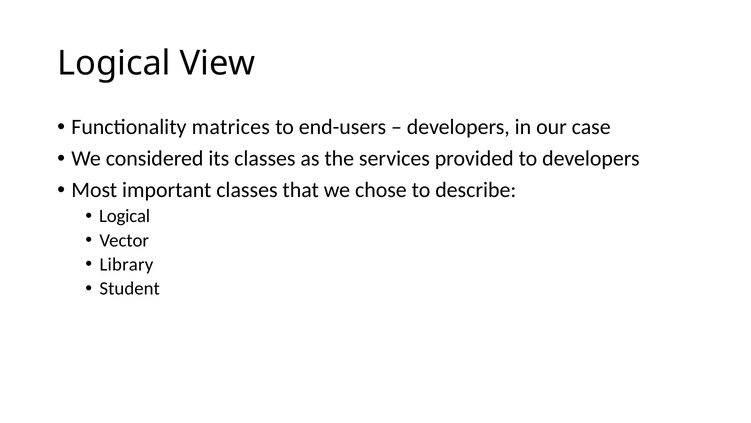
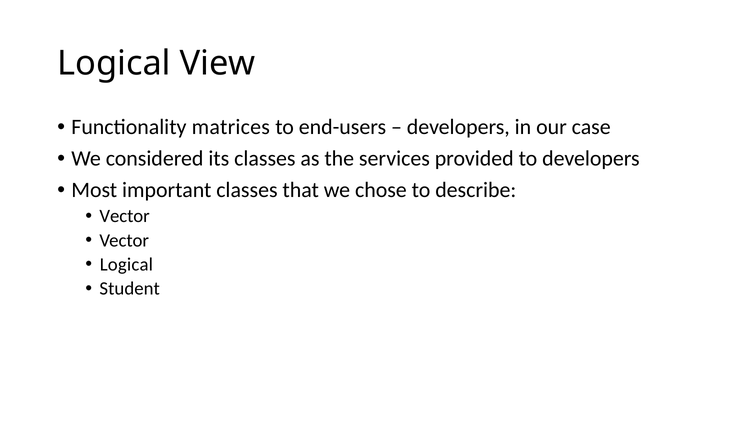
Logical: Logical -> Vector (125, 216)
Library: Library -> Logical (126, 264)
